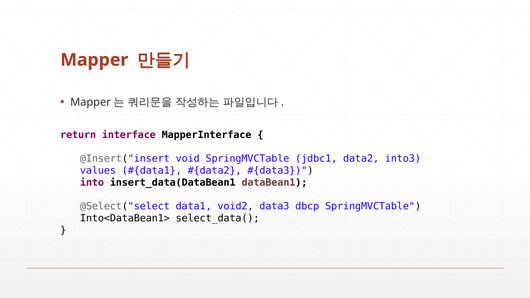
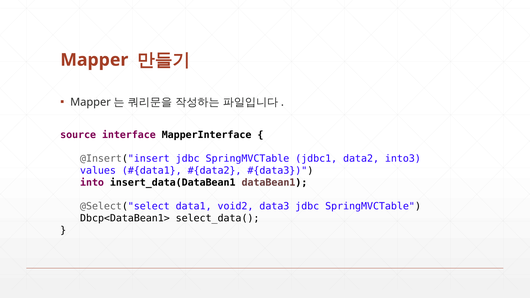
return: return -> source (78, 135)
@Insert("insert void: void -> jdbc (188, 159)
data3 dbcp: dbcp -> jdbc (307, 206)
Into<DataBean1>: Into<DataBean1> -> Dbcp<DataBean1> (125, 218)
